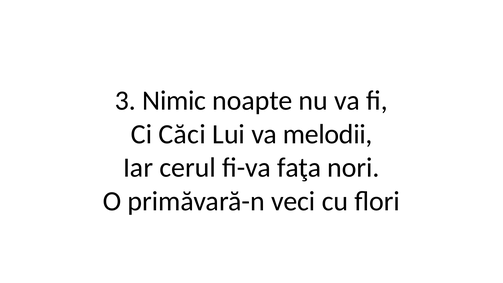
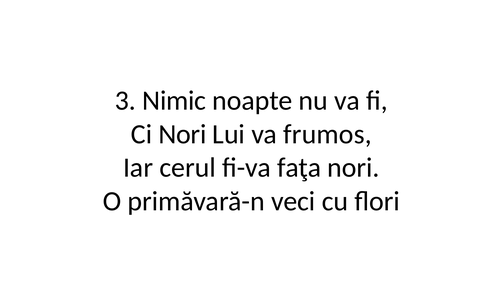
Ci Căci: Căci -> Nori (182, 134)
melodii: melodii -> frumos (327, 134)
